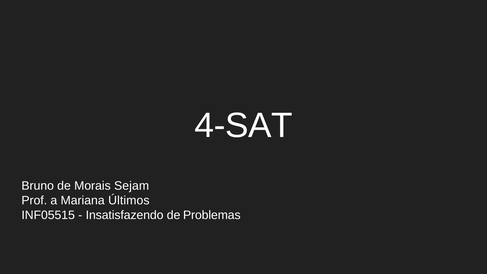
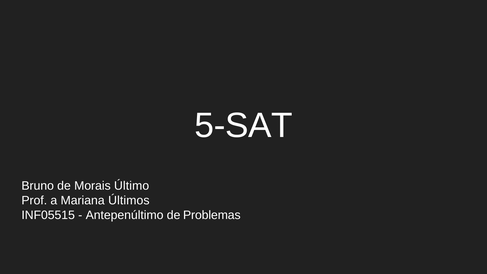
4-SAT: 4-SAT -> 5-SAT (244, 125)
Sejam: Sejam -> Último (132, 186)
Insatisfazendo: Insatisfazendo -> Antepenúltimo (125, 215)
